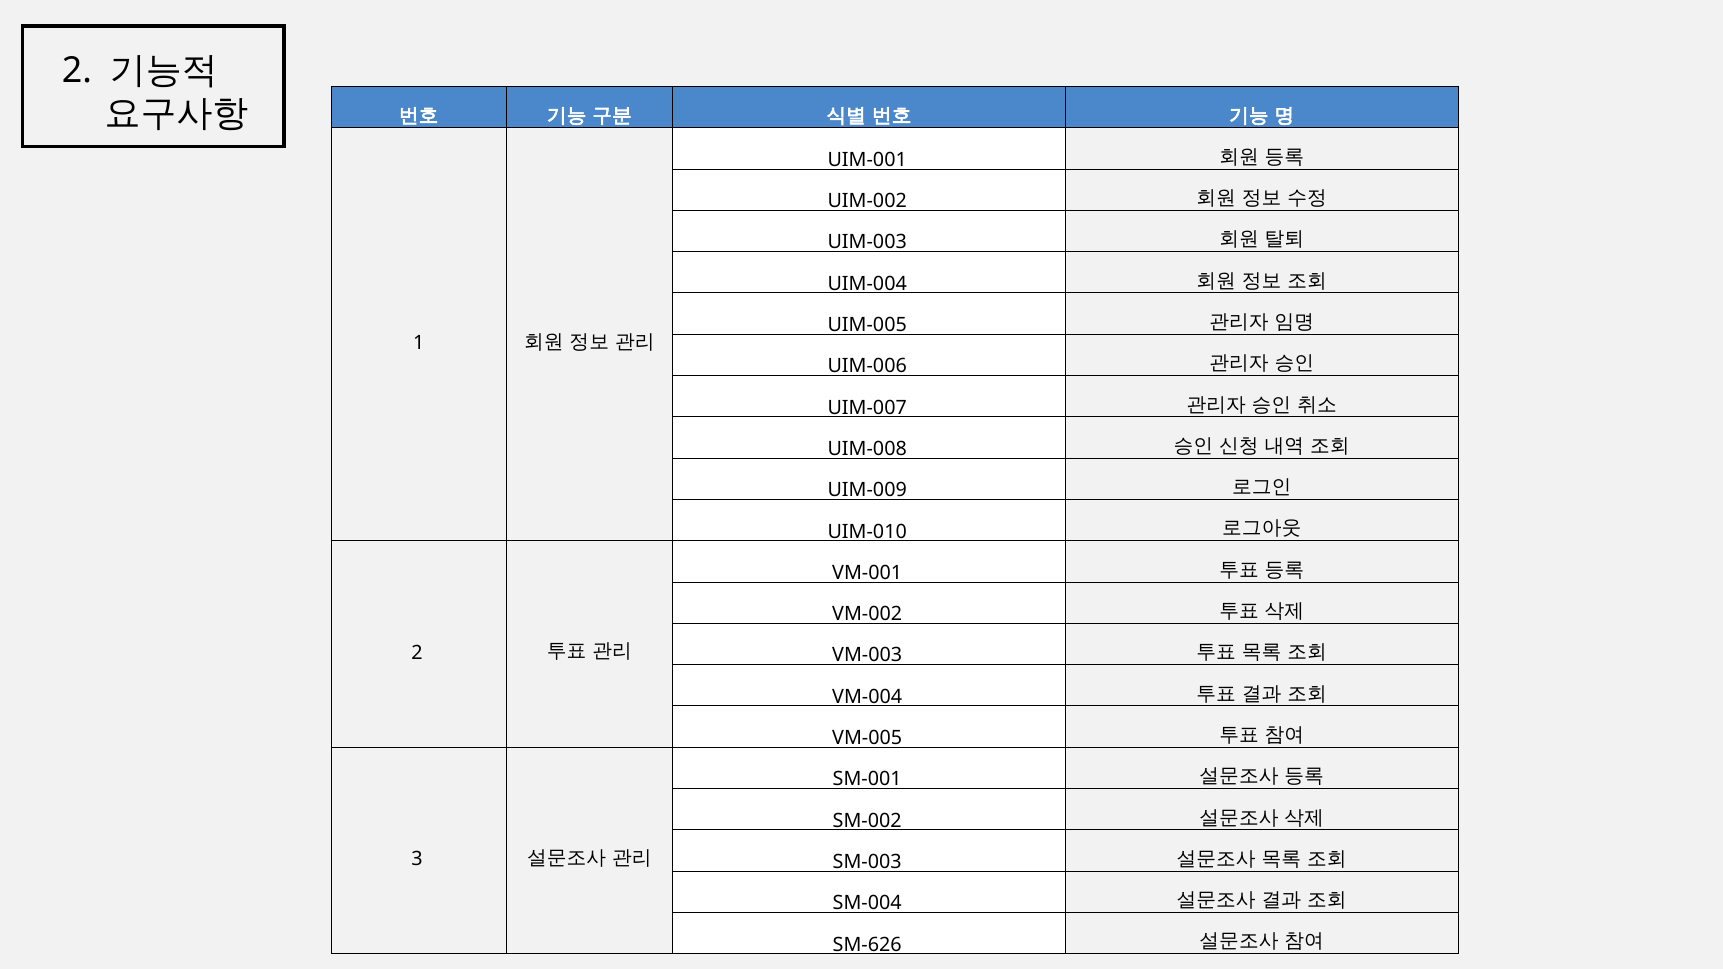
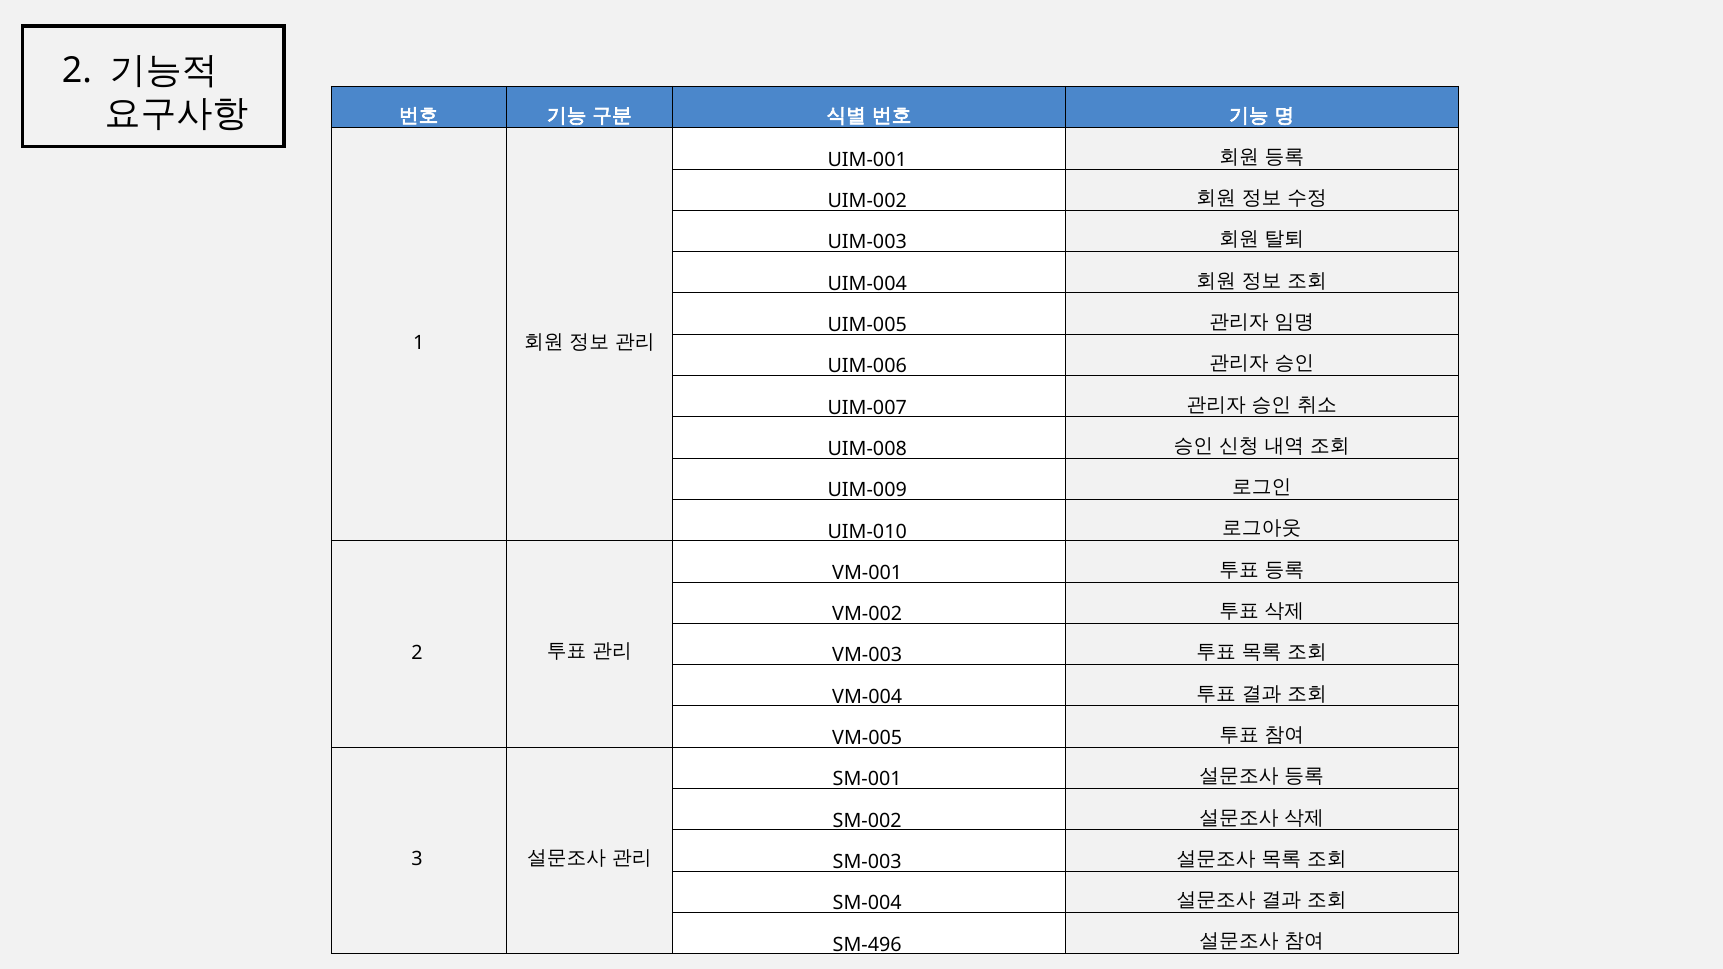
SM-626: SM-626 -> SM-496 (867, 945)
